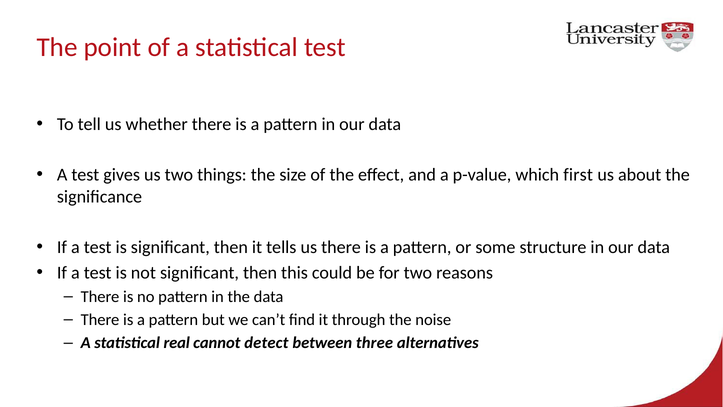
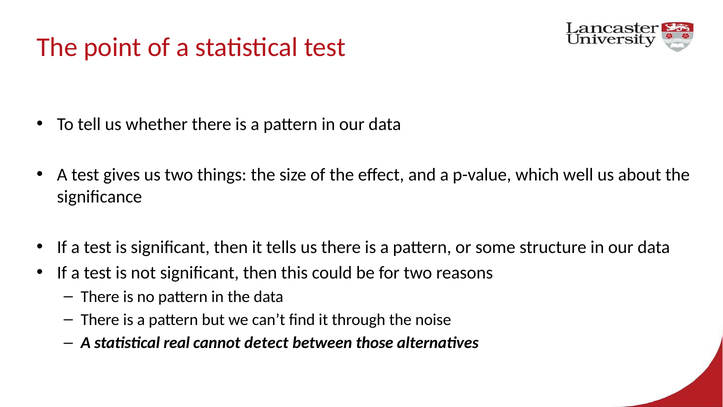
first: first -> well (578, 175)
three: three -> those (375, 343)
